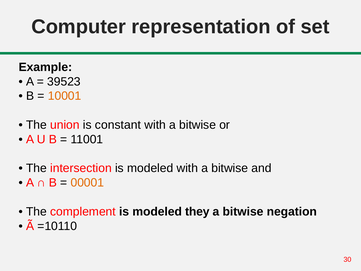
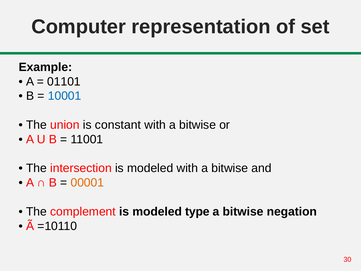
39523: 39523 -> 01101 (64, 81)
10001 colour: orange -> blue (65, 96)
they: they -> type (197, 211)
